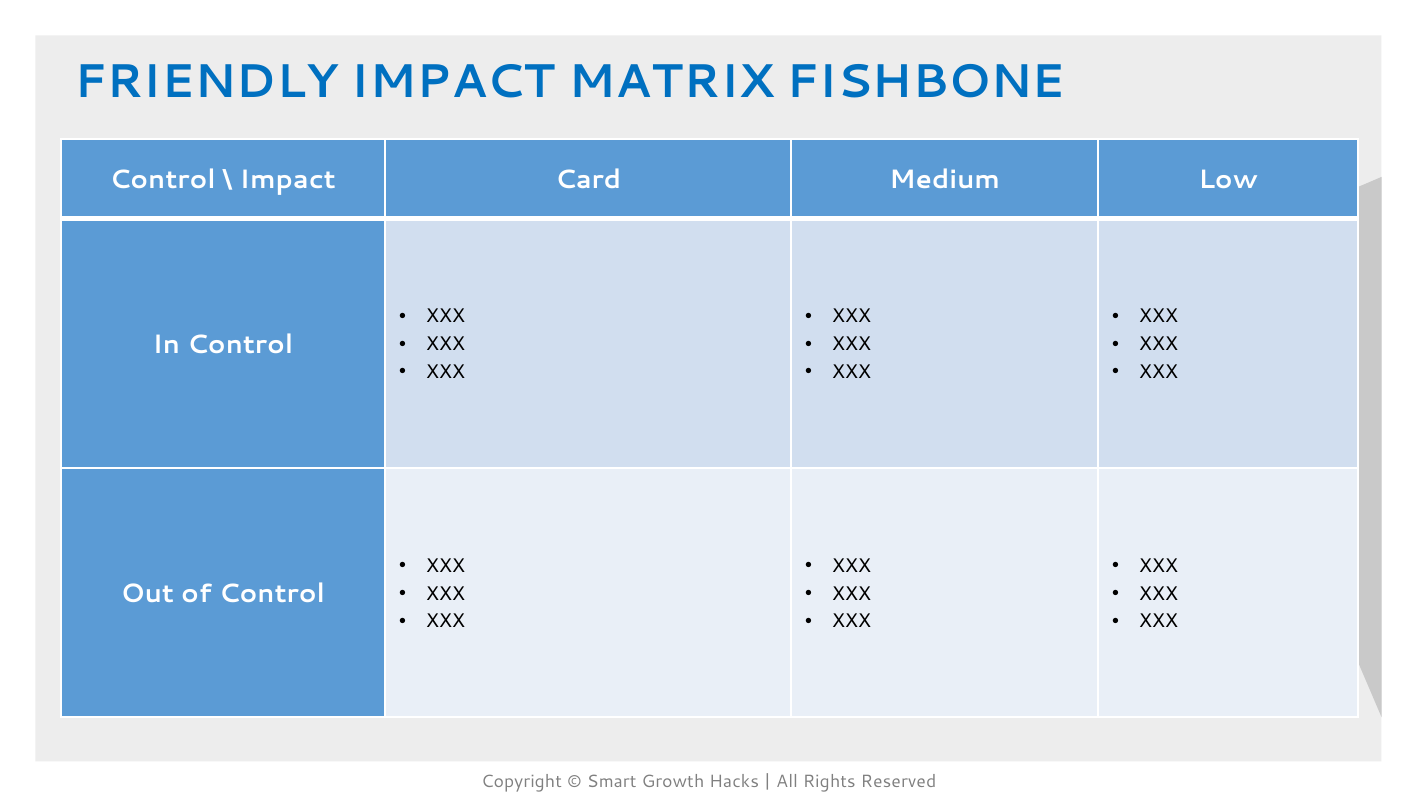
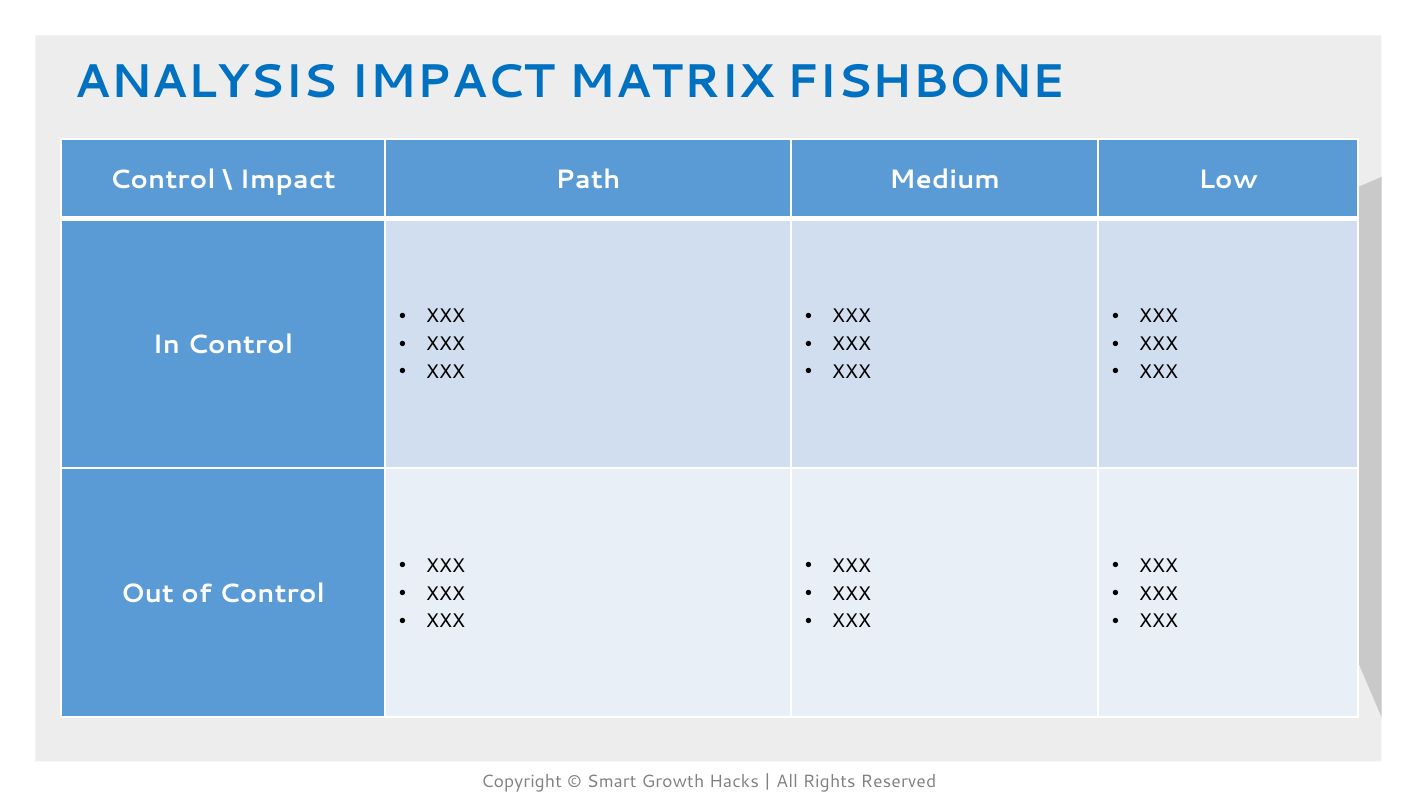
FRIENDLY: FRIENDLY -> ANALYSIS (206, 82)
Card: Card -> Path (588, 180)
